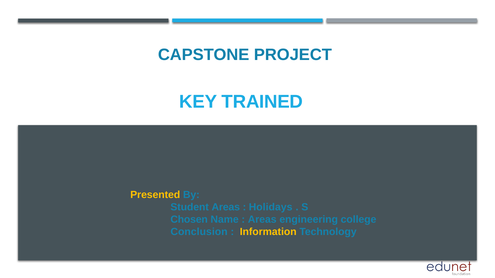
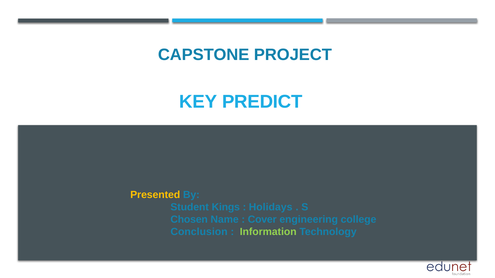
TRAINED: TRAINED -> PREDICT (262, 102)
Student Areas: Areas -> Kings (226, 207)
Areas: Areas -> Cover (262, 220)
Information colour: yellow -> light green (268, 232)
